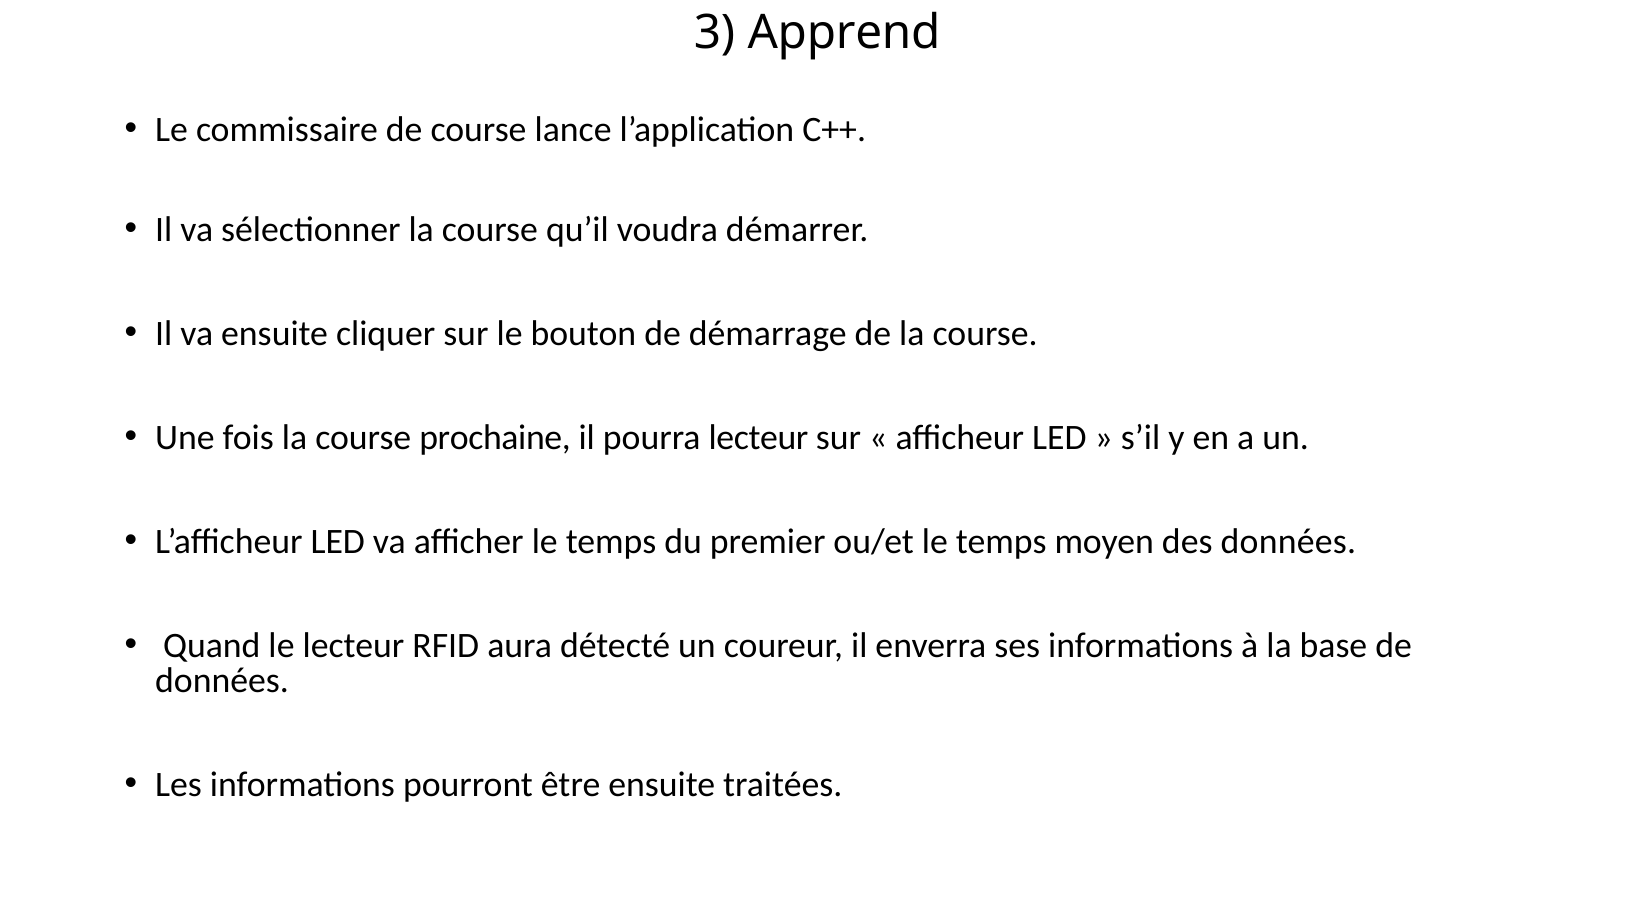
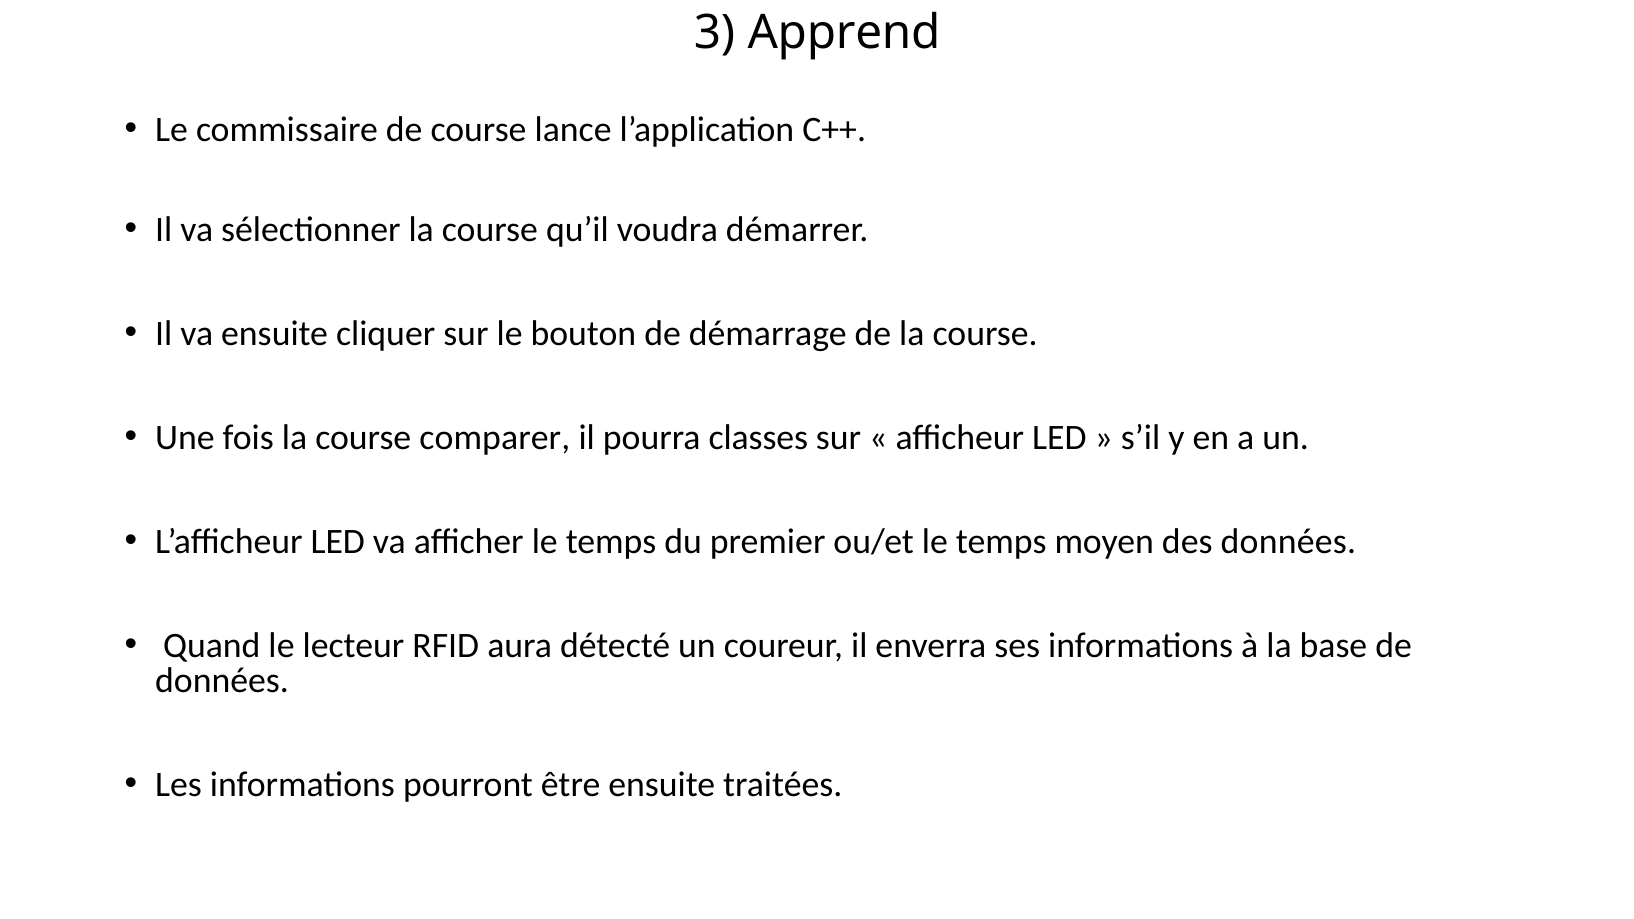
prochaine: prochaine -> comparer (495, 438)
pourra lecteur: lecteur -> classes (758, 438)
